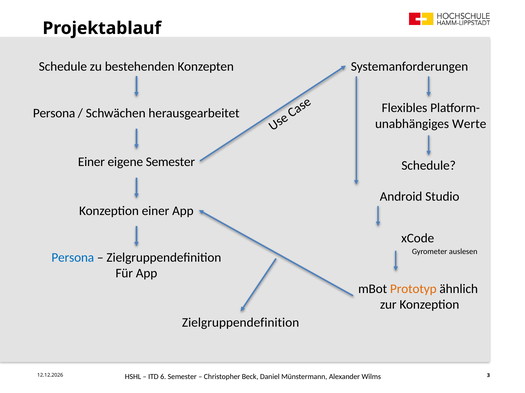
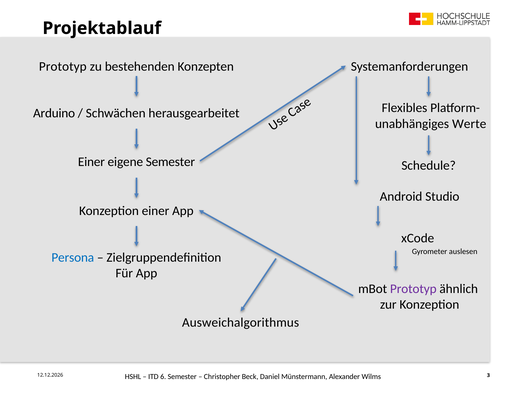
Schedule: Schedule -> Prototyp (63, 67)
Persona: Persona -> Arduino (54, 114)
Prototyp colour: orange -> purple (413, 289)
Zielgruppendefinition: Zielgruppendefinition -> Ausweichalgorithmus (241, 323)
